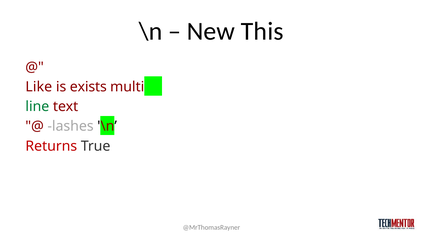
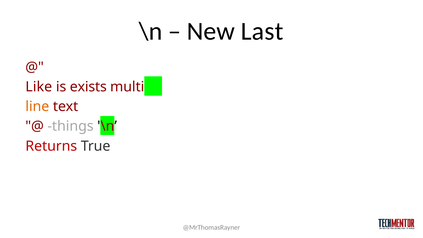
This: This -> Last (262, 31)
line colour: green -> orange (37, 107)
lashes: lashes -> things (71, 126)
